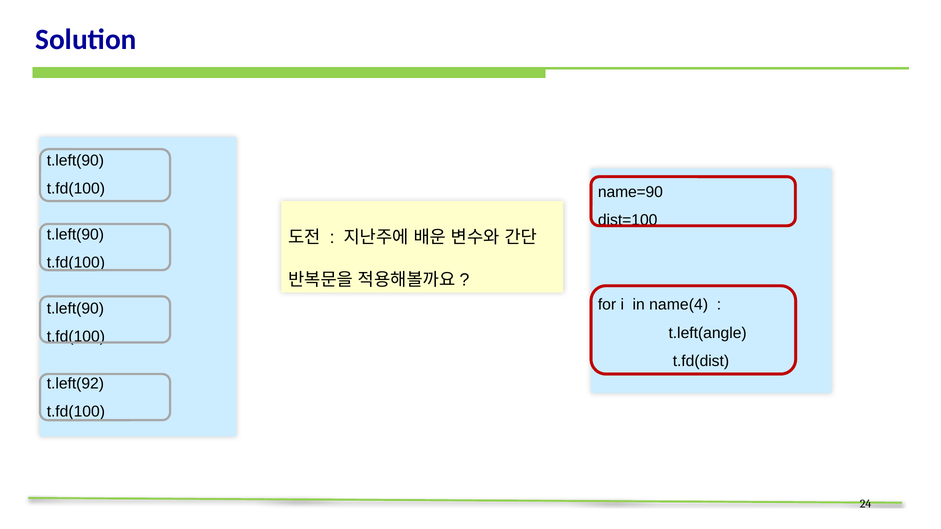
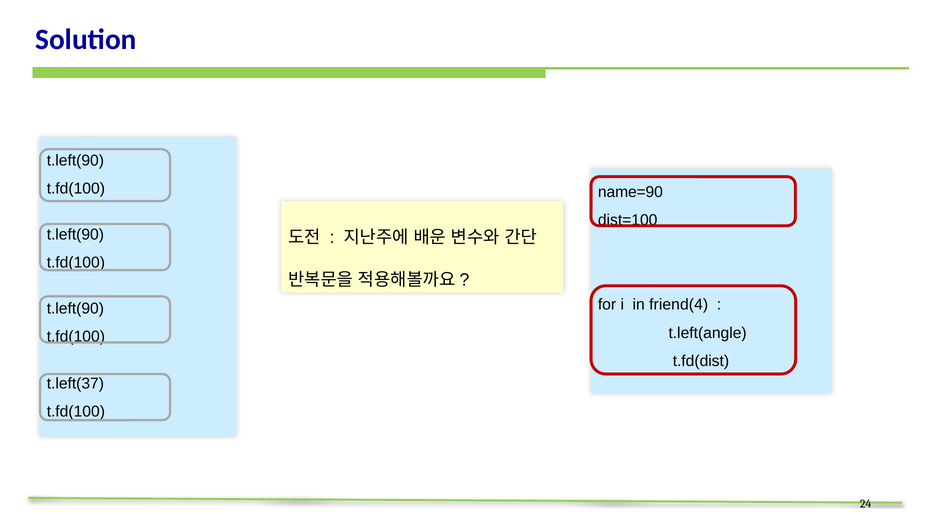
name(4: name(4 -> friend(4 (679, 305)
t.left(92: t.left(92 -> t.left(37 (75, 384)
